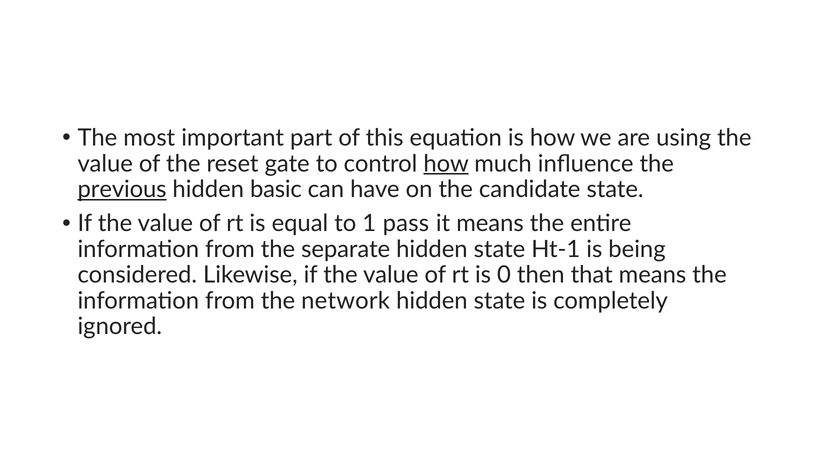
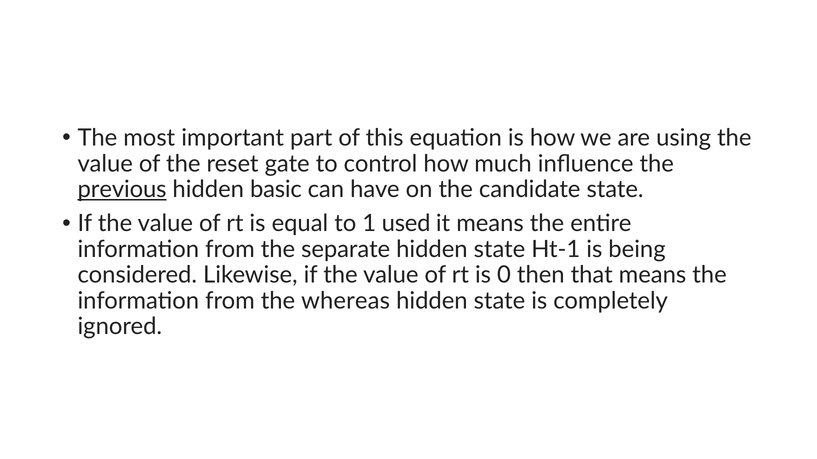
how underline: present -> none (446, 164)
pass: pass -> used (406, 224)
network: network -> whereas (346, 301)
